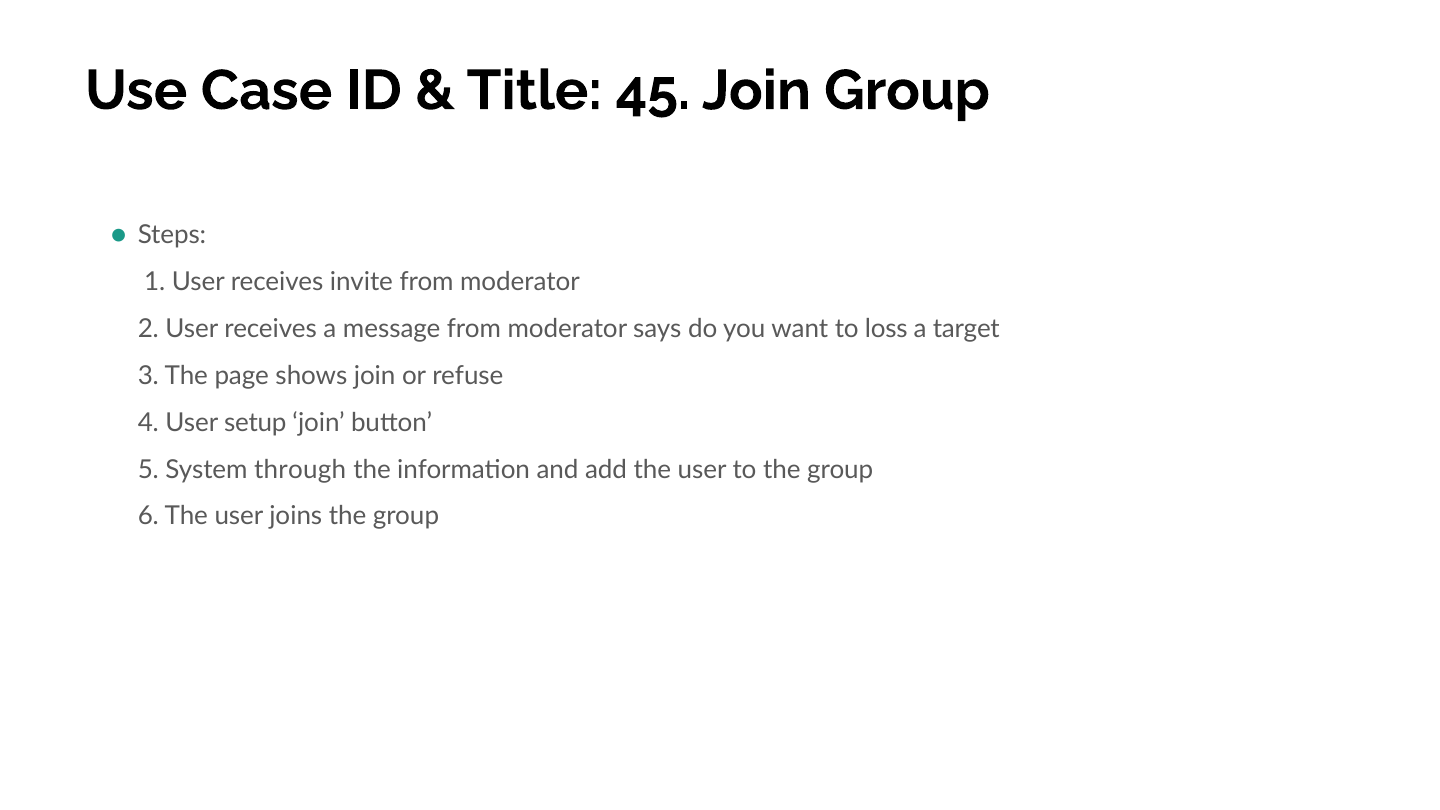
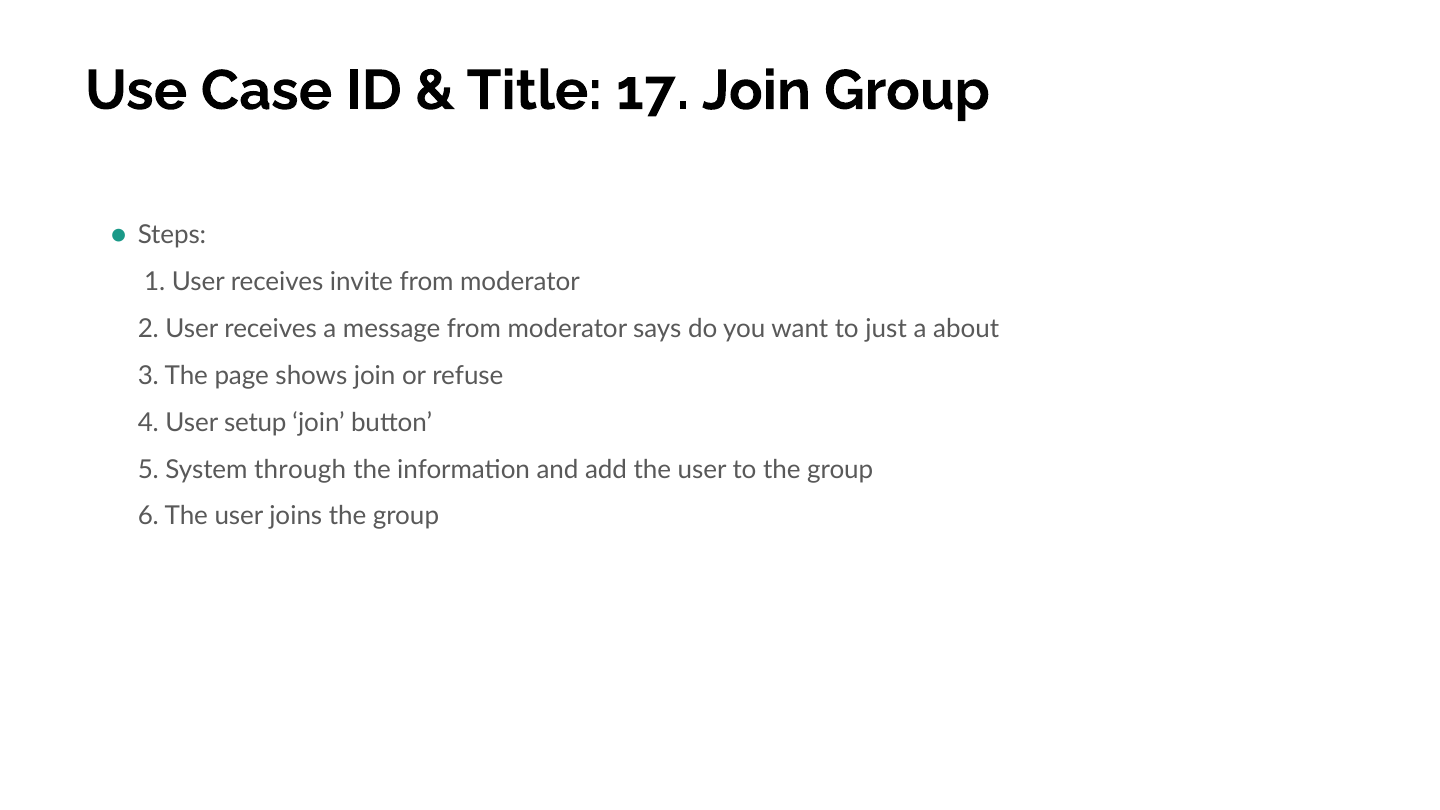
45: 45 -> 17 (652, 91)
loss: loss -> just (886, 329)
target: target -> about (966, 329)
